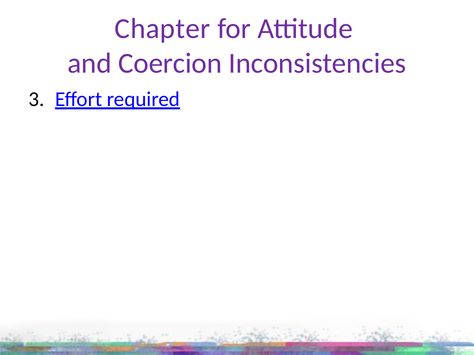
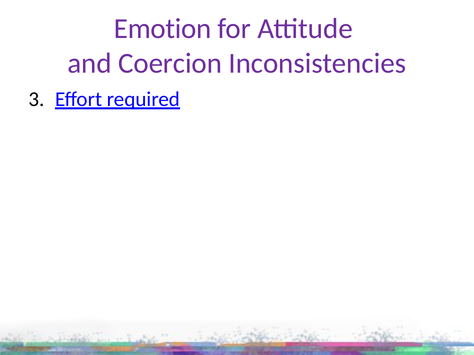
Chapter: Chapter -> Emotion (163, 29)
